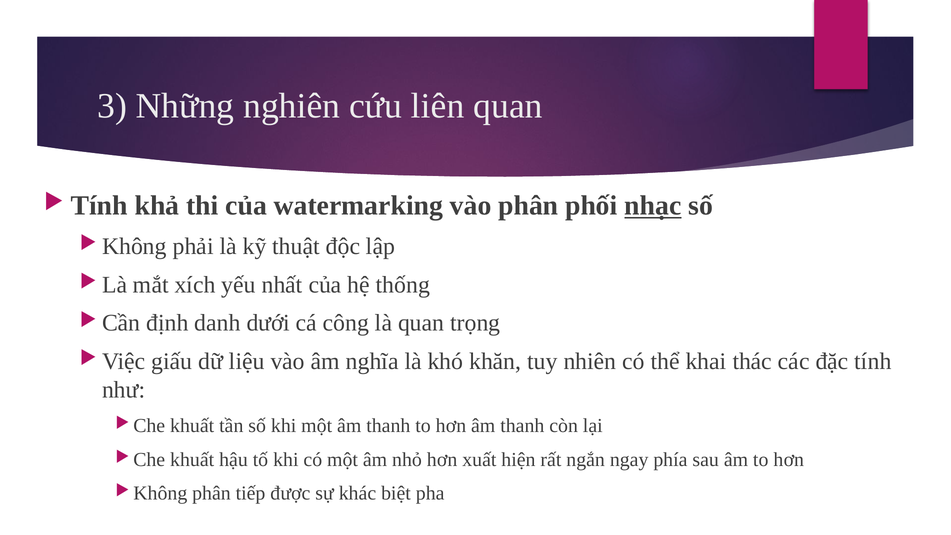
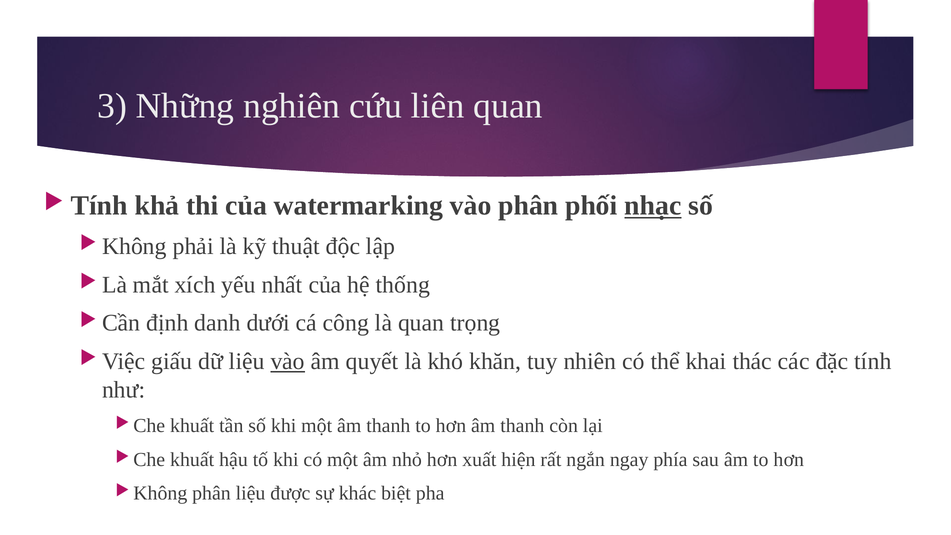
vào underline: none -> present (288, 362)
nghĩa: nghĩa -> quyết (372, 362)
phân tiếp: tiếp -> liệu (251, 493)
